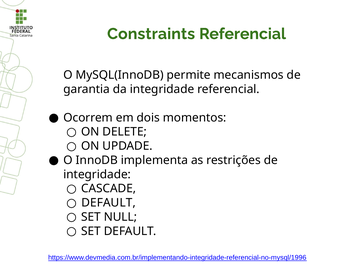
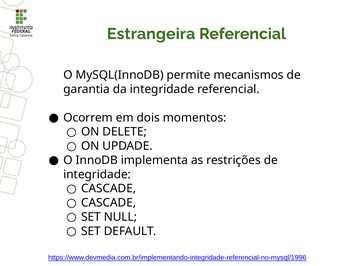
Constraints: Constraints -> Estrangeira (151, 34)
DEFAULT: DEFAULT -> CASCADE (109, 203)
